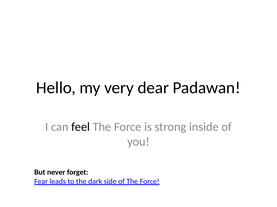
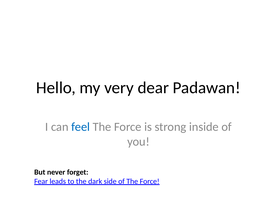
feel colour: black -> blue (81, 127)
